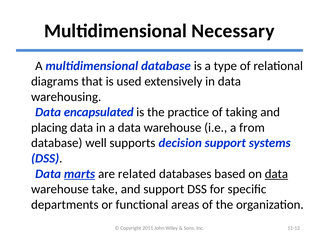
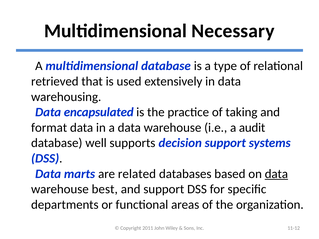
diagrams: diagrams -> retrieved (55, 81)
placing: placing -> format (49, 128)
from: from -> audit (252, 128)
marts underline: present -> none (80, 174)
take: take -> best (105, 189)
